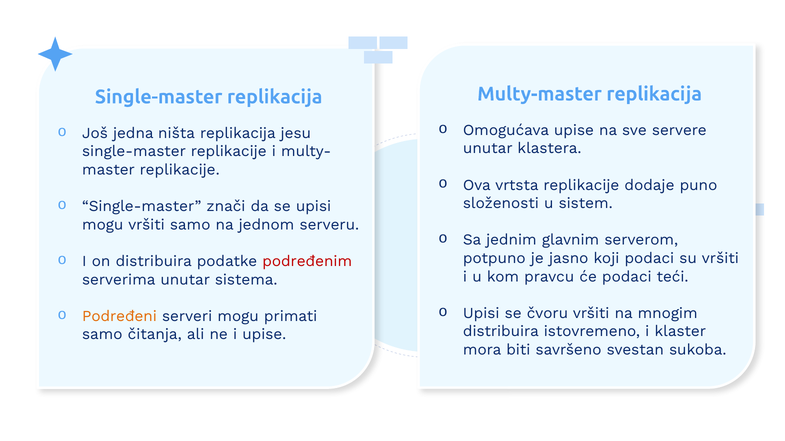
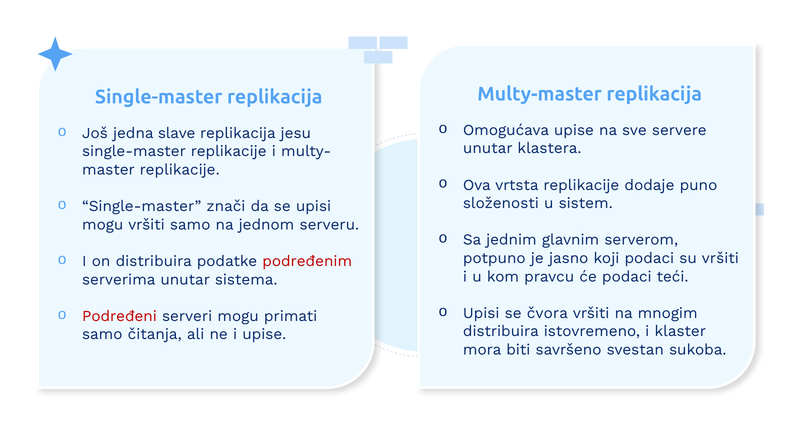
ništa: ništa -> slave (177, 133)
čvoru: čvoru -> čvora (547, 314)
Podređeni colour: orange -> red (119, 317)
